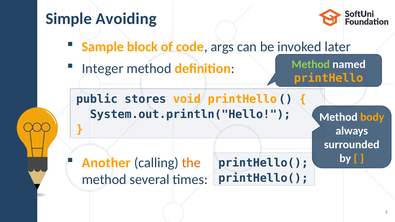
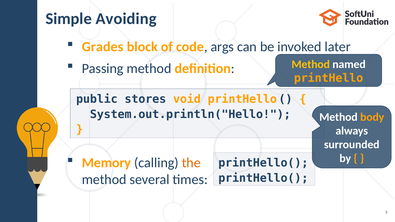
Sample: Sample -> Grades (103, 47)
Method colour: light green -> yellow (311, 64)
Integer: Integer -> Passing (103, 69)
Another: Another -> Memory (106, 163)
